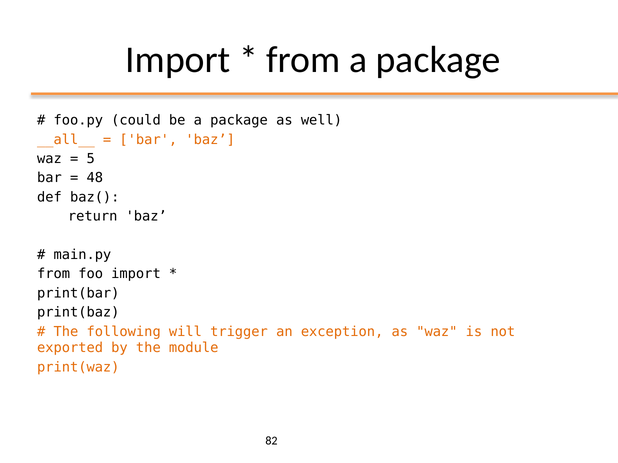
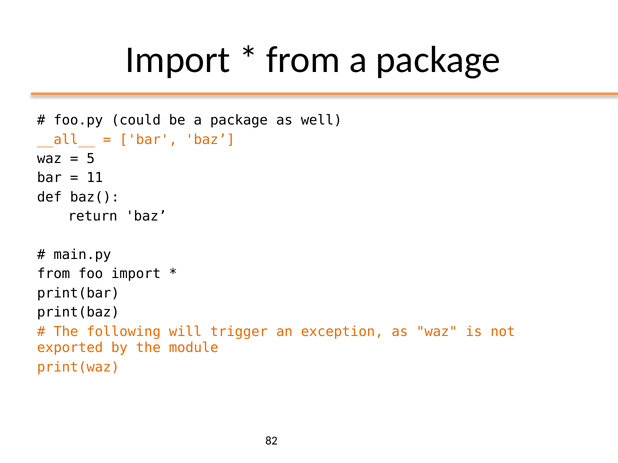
48: 48 -> 11 (95, 178)
